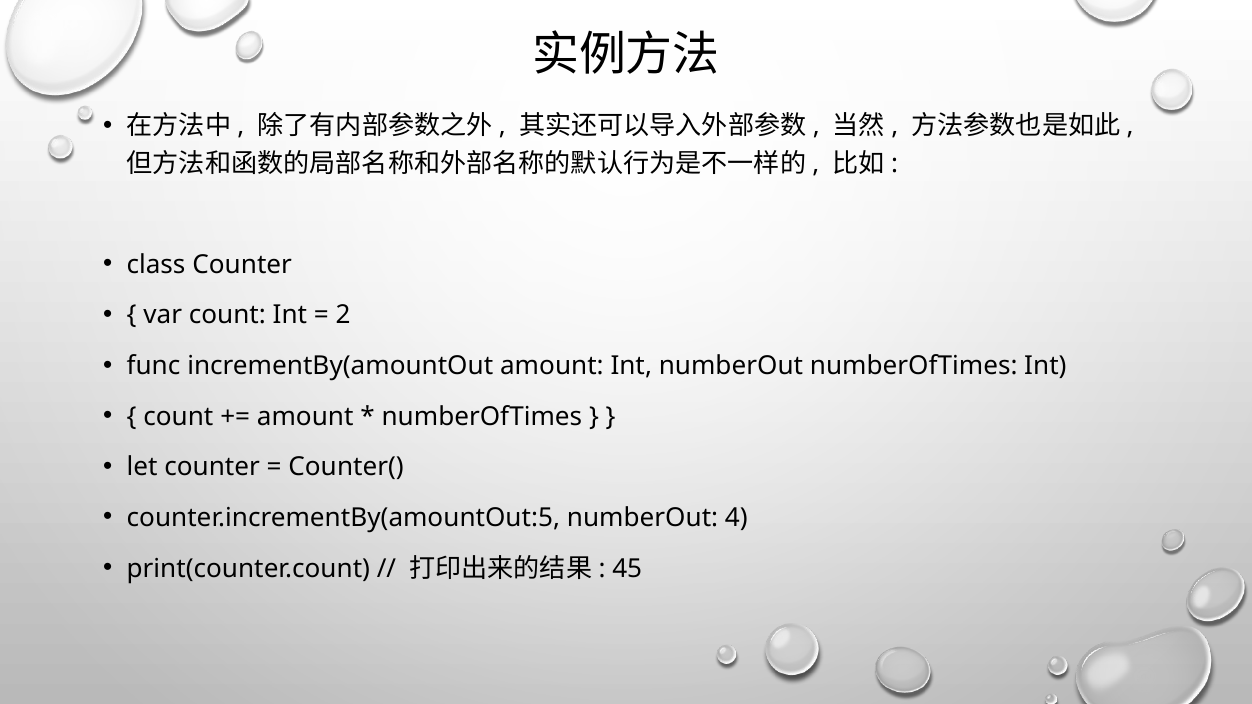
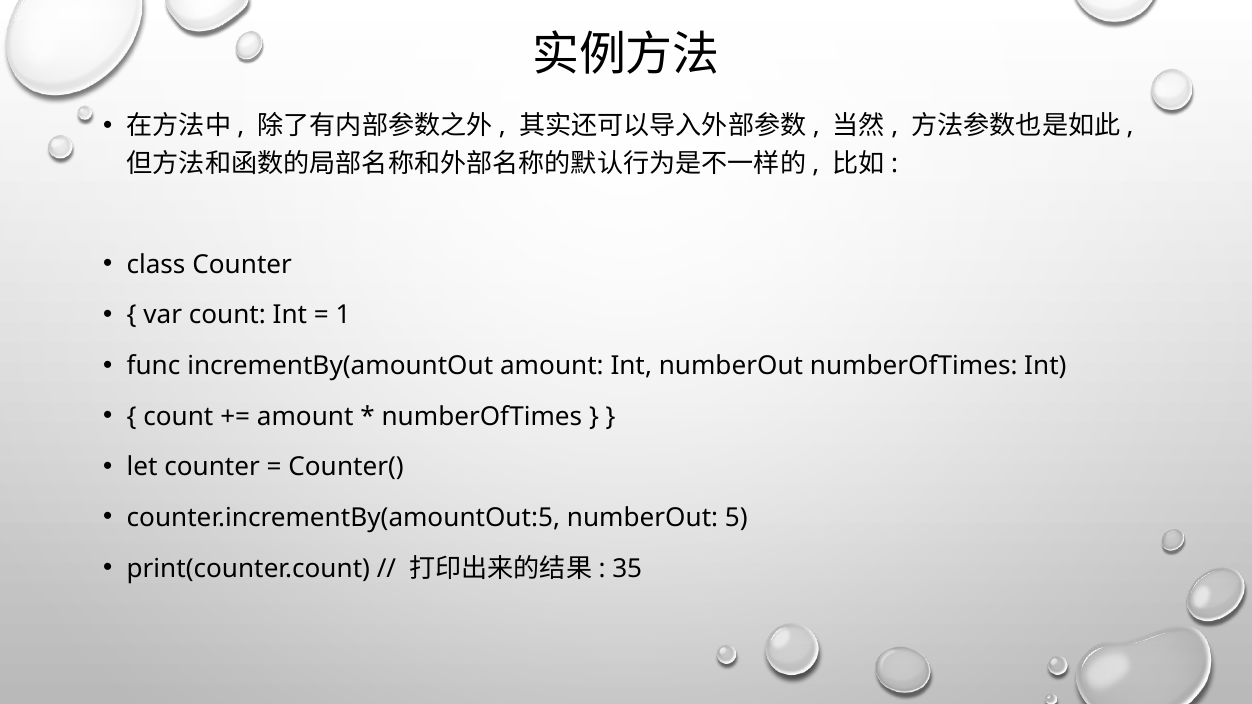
2: 2 -> 1 (343, 315)
4: 4 -> 5 (736, 518)
45: 45 -> 35 (627, 569)
